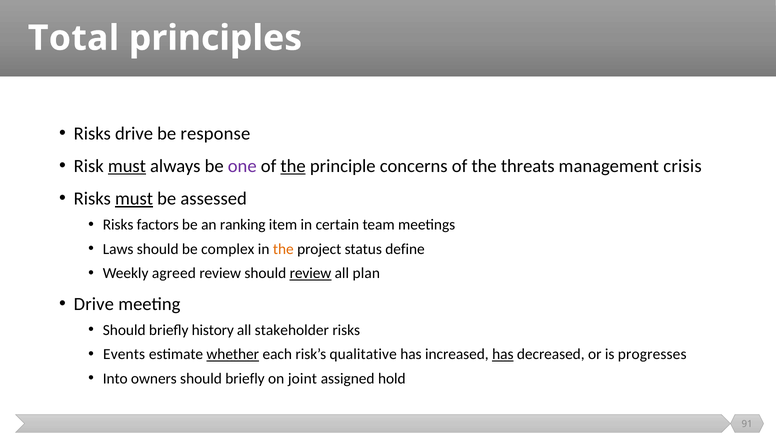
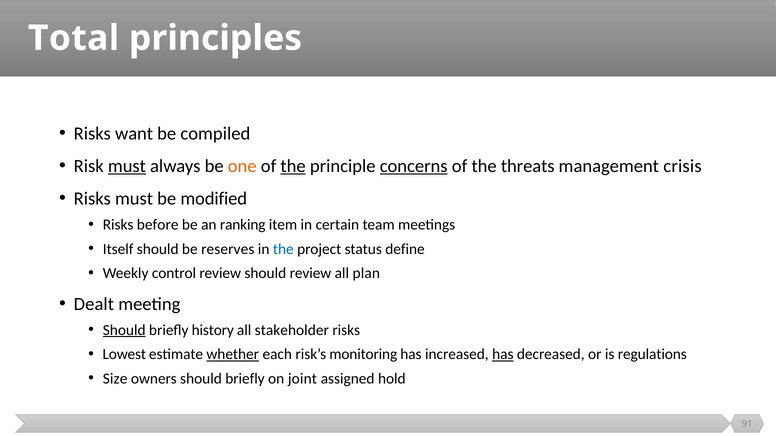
Risks drive: drive -> want (134, 134)
response: response -> compiled (215, 134)
one colour: purple -> orange (242, 166)
concerns underline: none -> present (414, 166)
must underline: present -> none (134, 199)
assessed: assessed -> modified (214, 199)
factors: factors -> before (158, 225)
Laws: Laws -> Itself (118, 249)
complex: complex -> reserves (228, 249)
the colour: orange -> blue (283, 249)
agreed: agreed -> control (174, 274)
review underline: present -> none (310, 274)
Drive: Drive -> Dealt (94, 304)
Should underline: none -> present (124, 330)
Events: Events -> Lowest (124, 355)
qualitative: qualitative -> monitoring (363, 355)
progresses: progresses -> regulations (652, 355)
Into: Into -> Size (115, 379)
